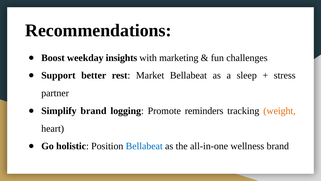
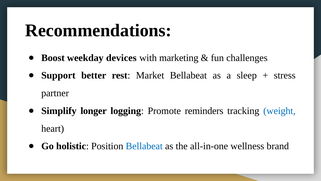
insights: insights -> devices (121, 58)
Simplify brand: brand -> longer (94, 111)
weight colour: orange -> blue (279, 111)
